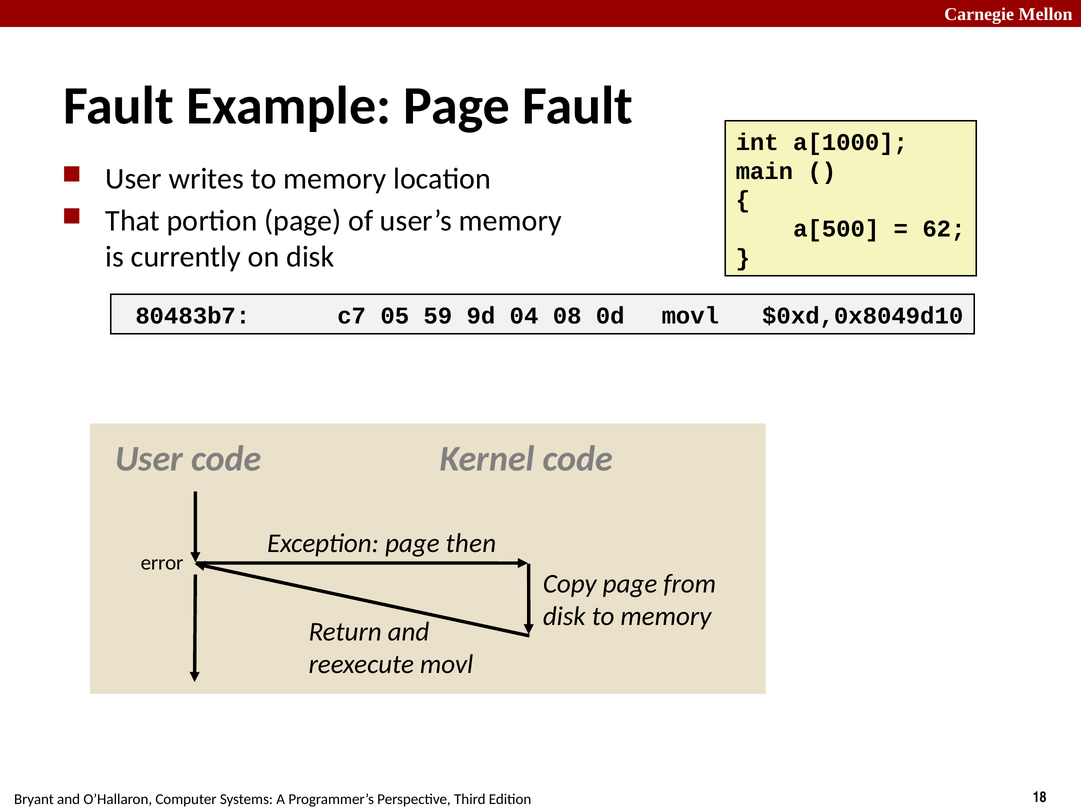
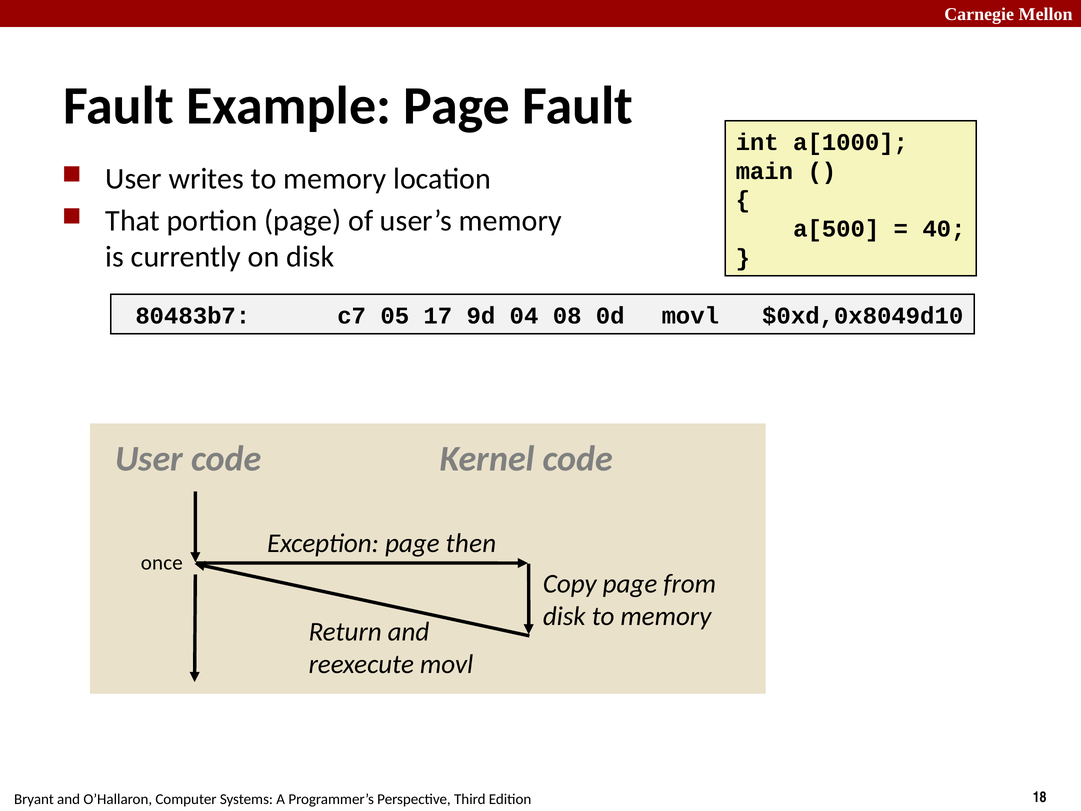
62: 62 -> 40 (944, 229)
59: 59 -> 17 (438, 316)
error: error -> once (162, 563)
